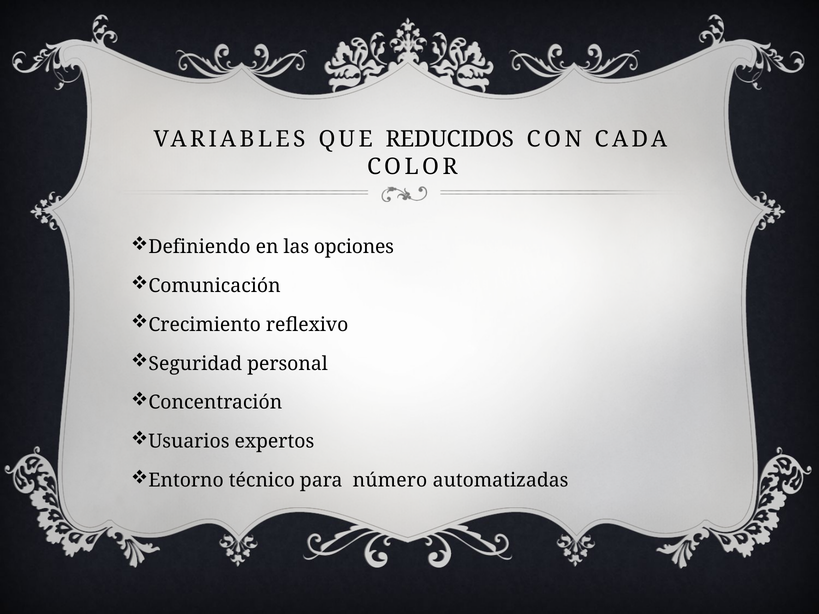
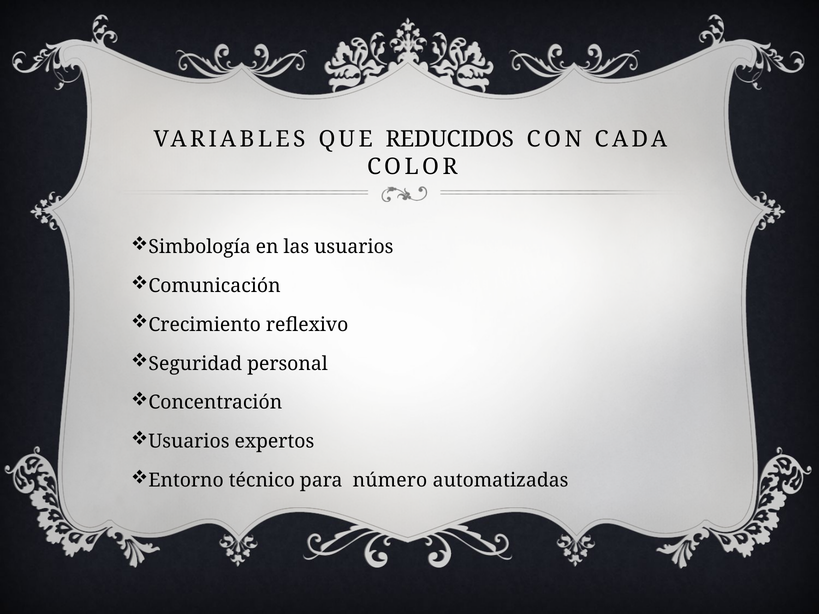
Definiendo: Definiendo -> Simbología (200, 247)
las opciones: opciones -> usuarios (354, 247)
